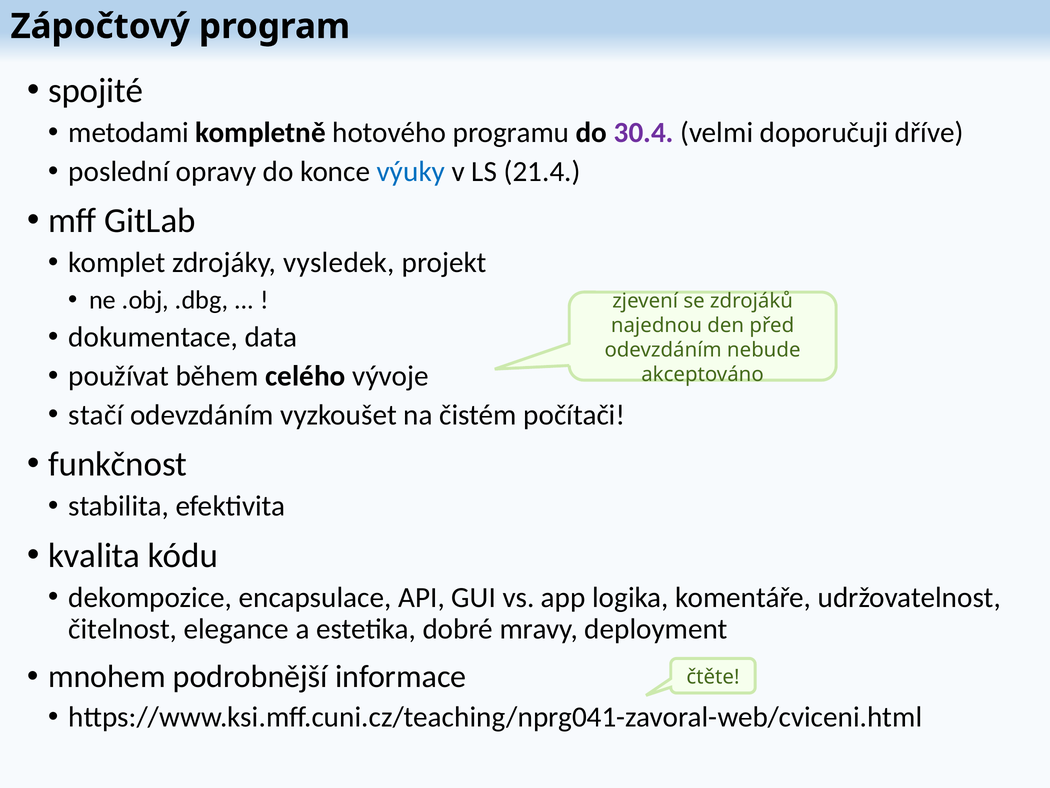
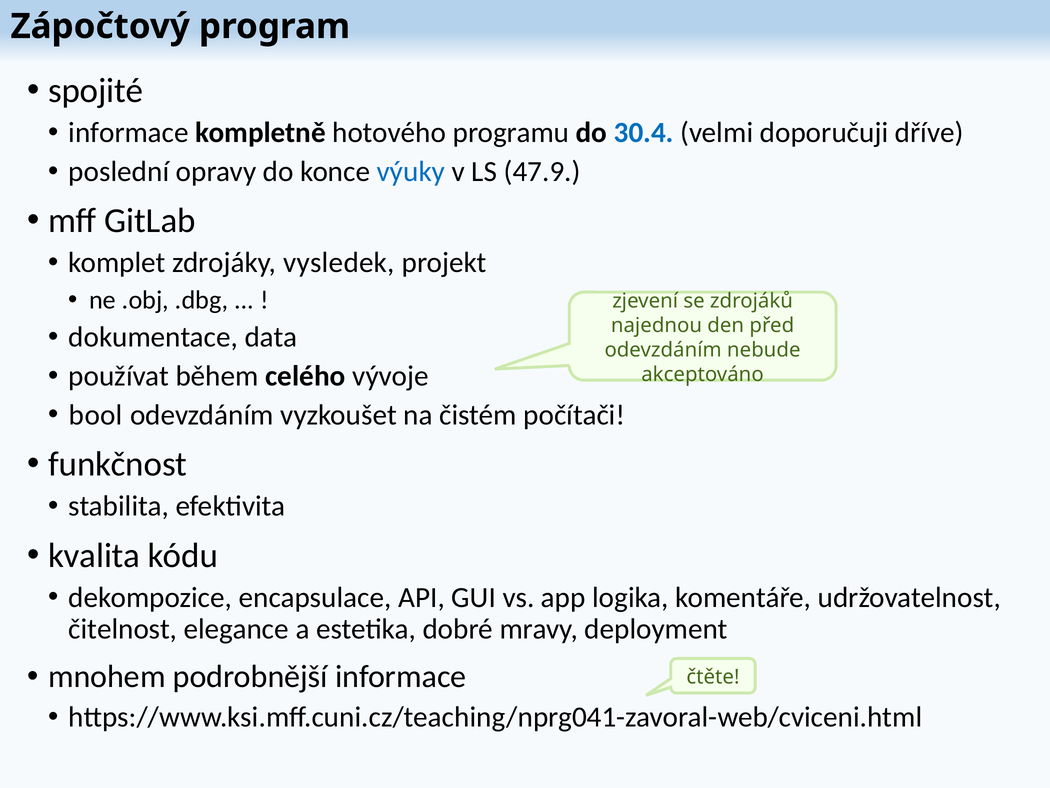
metodami: metodami -> informace (129, 133)
30.4 colour: purple -> blue (644, 133)
21.4: 21.4 -> 47.9 (542, 171)
stačí: stačí -> bool (96, 415)
